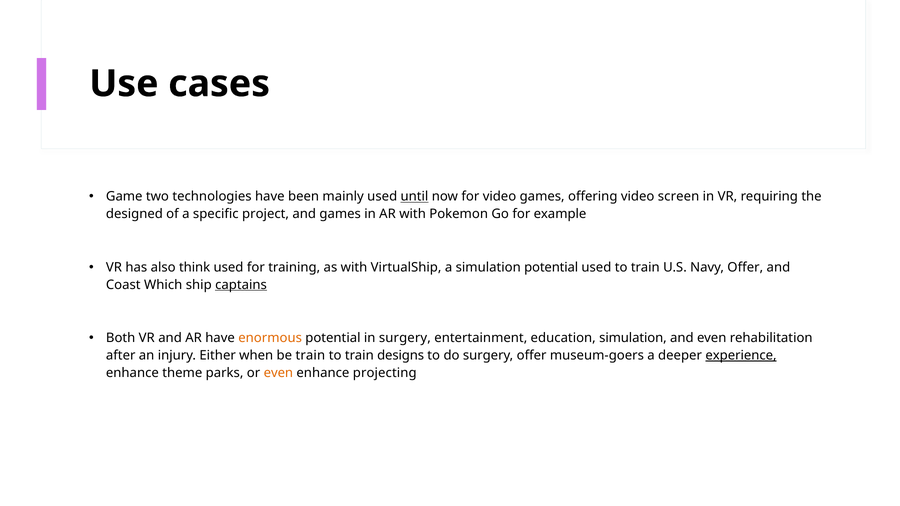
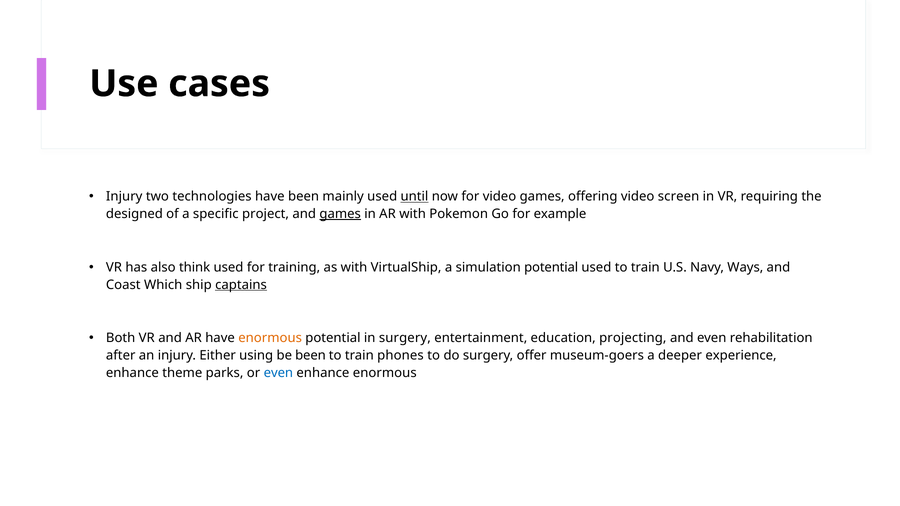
Game: Game -> Injury (124, 197)
games underline: none -> present (340, 214)
Navy Offer: Offer -> Ways (745, 267)
education simulation: simulation -> projecting (633, 338)
when: when -> using (256, 356)
be train: train -> been (310, 356)
designs: designs -> phones (400, 356)
experience underline: present -> none (741, 356)
even colour: orange -> blue (278, 373)
enhance projecting: projecting -> enormous (385, 373)
